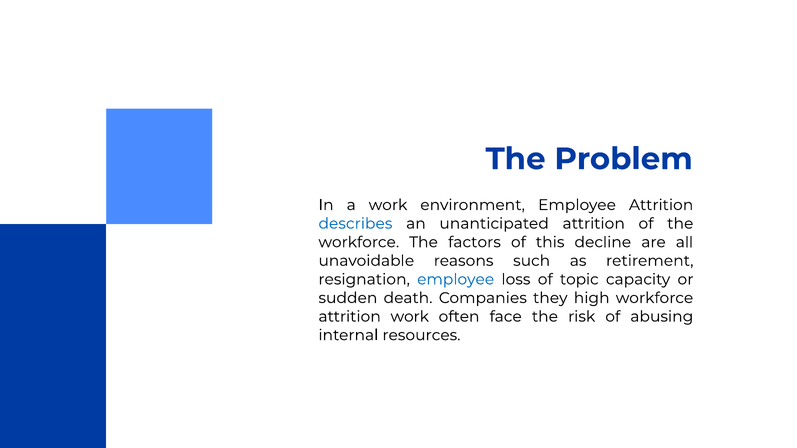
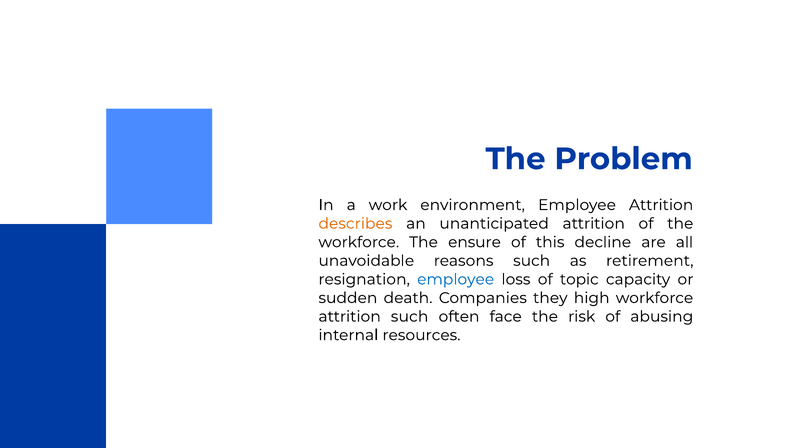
describes colour: blue -> orange (355, 224)
factors: factors -> ensure (475, 242)
attrition work: work -> such (410, 317)
